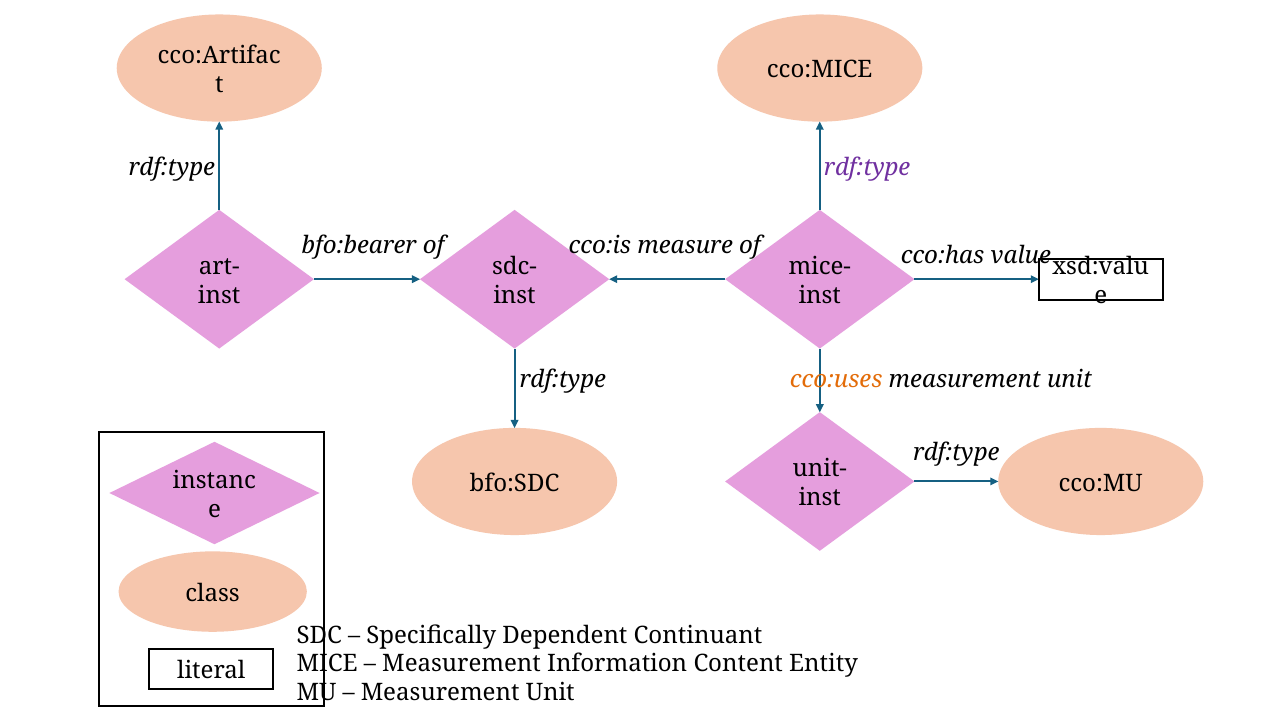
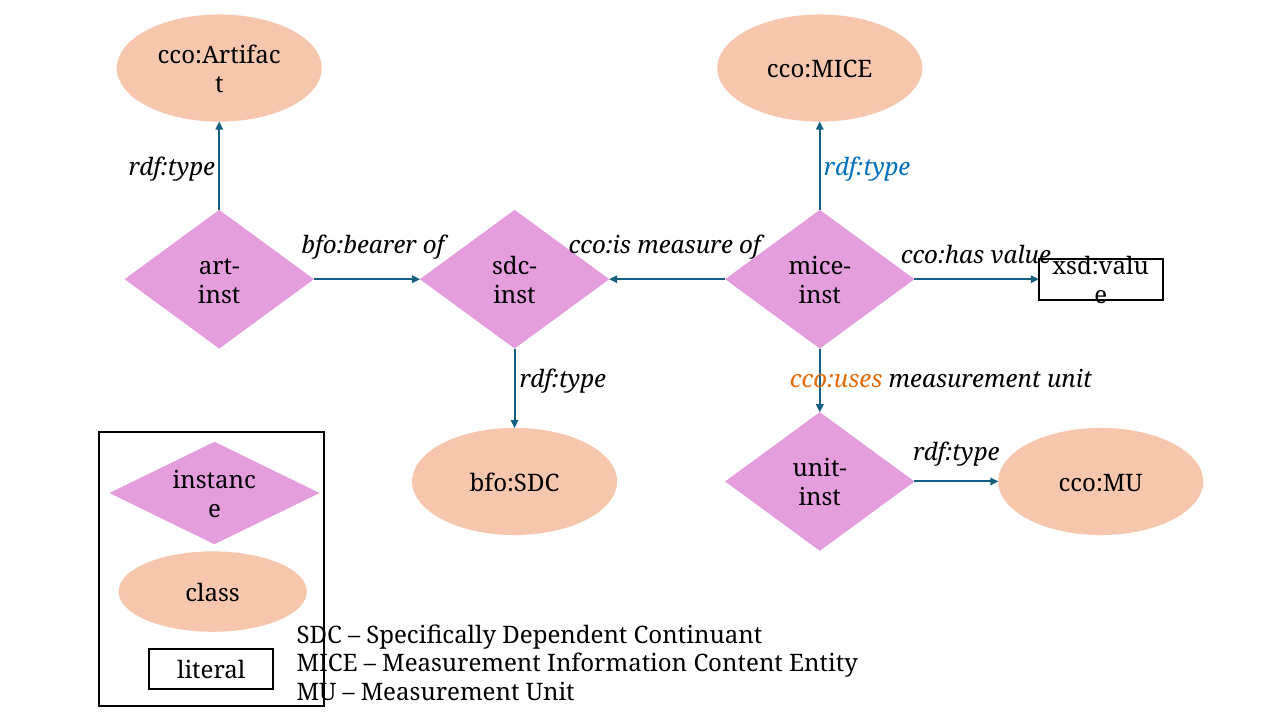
rdf:type colour: purple -> blue (867, 167)
